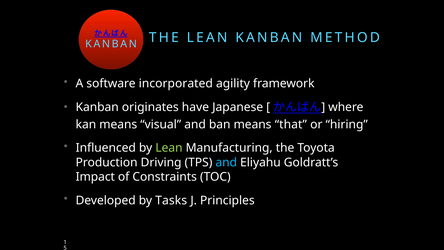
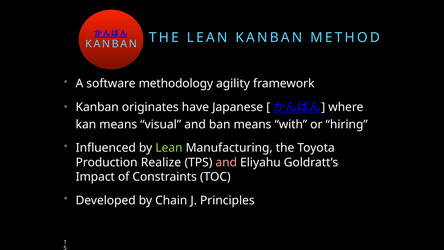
incorporated: incorporated -> methodology (176, 84)
that: that -> with (291, 124)
Driving: Driving -> Realize (161, 162)
and colour: light blue -> pink (226, 162)
Tasks: Tasks -> Chain (171, 200)
